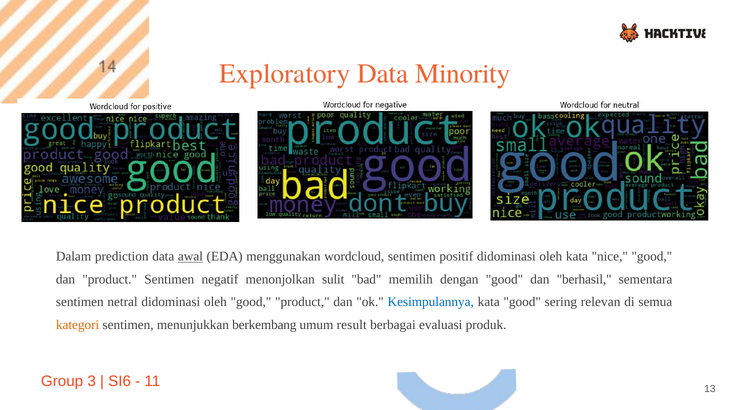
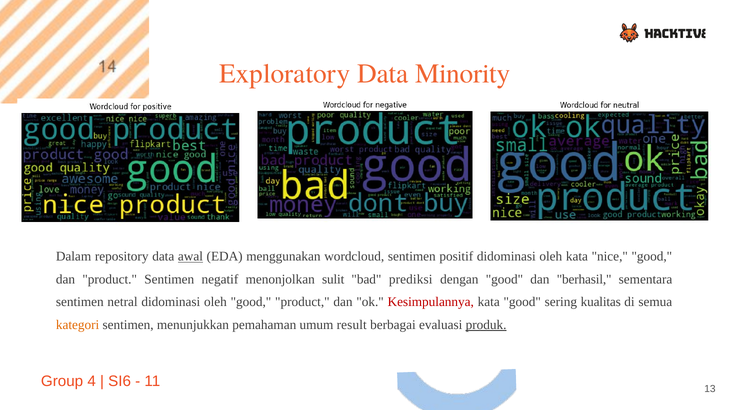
prediction: prediction -> repository (122, 257)
memilih: memilih -> prediksi (411, 279)
Kesimpulannya colour: blue -> red (431, 302)
relevan: relevan -> kualitas (601, 302)
berkembang: berkembang -> pemahaman (264, 325)
produk underline: none -> present (486, 325)
3: 3 -> 4 (92, 381)
